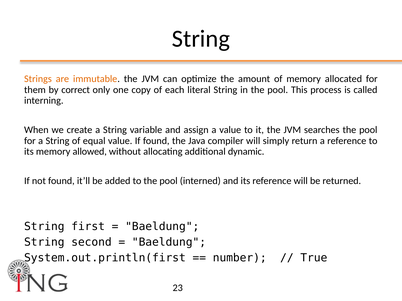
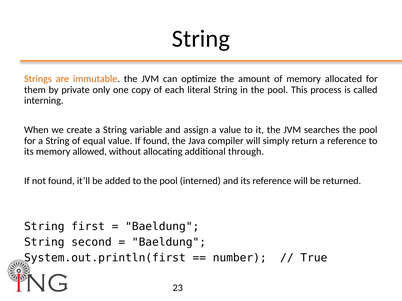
correct: correct -> private (76, 90)
dynamic: dynamic -> through (246, 152)
